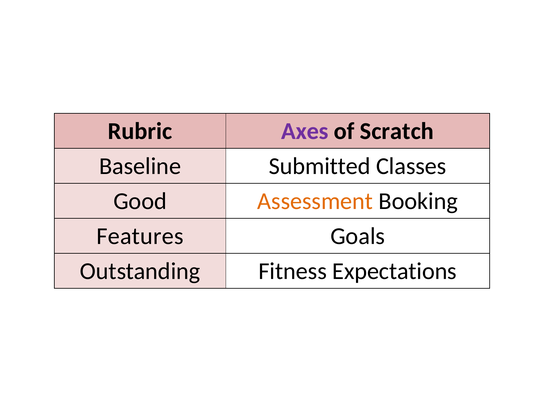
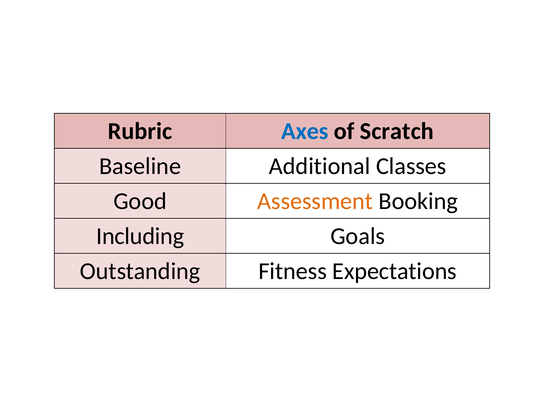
Axes colour: purple -> blue (305, 131)
Submitted: Submitted -> Additional (320, 166)
Features: Features -> Including (140, 236)
